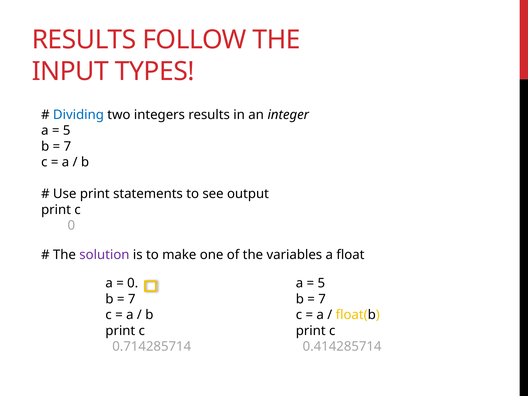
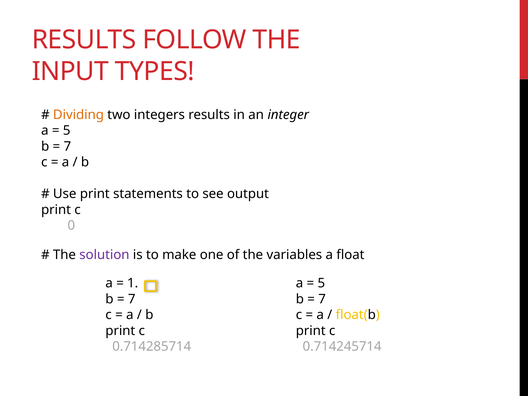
Dividing colour: blue -> orange (78, 115)
0: 0 -> 1 (133, 283)
0.414285714: 0.414285714 -> 0.714245714 (342, 347)
